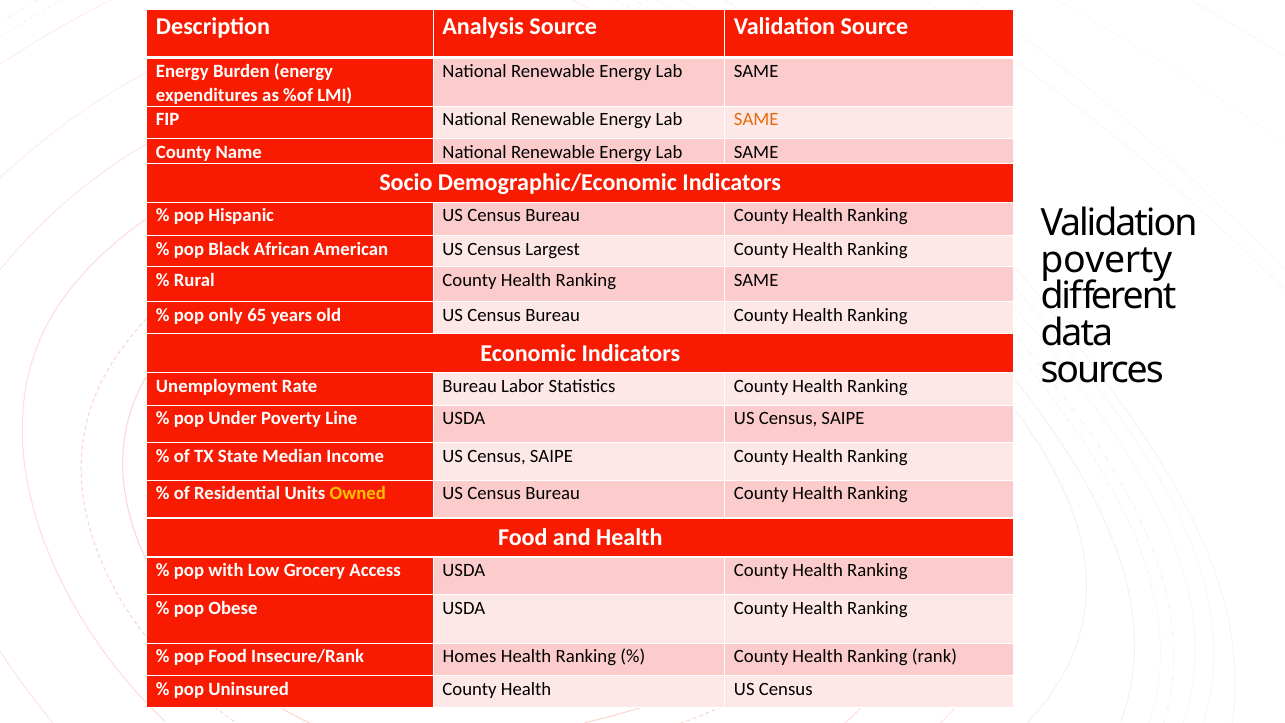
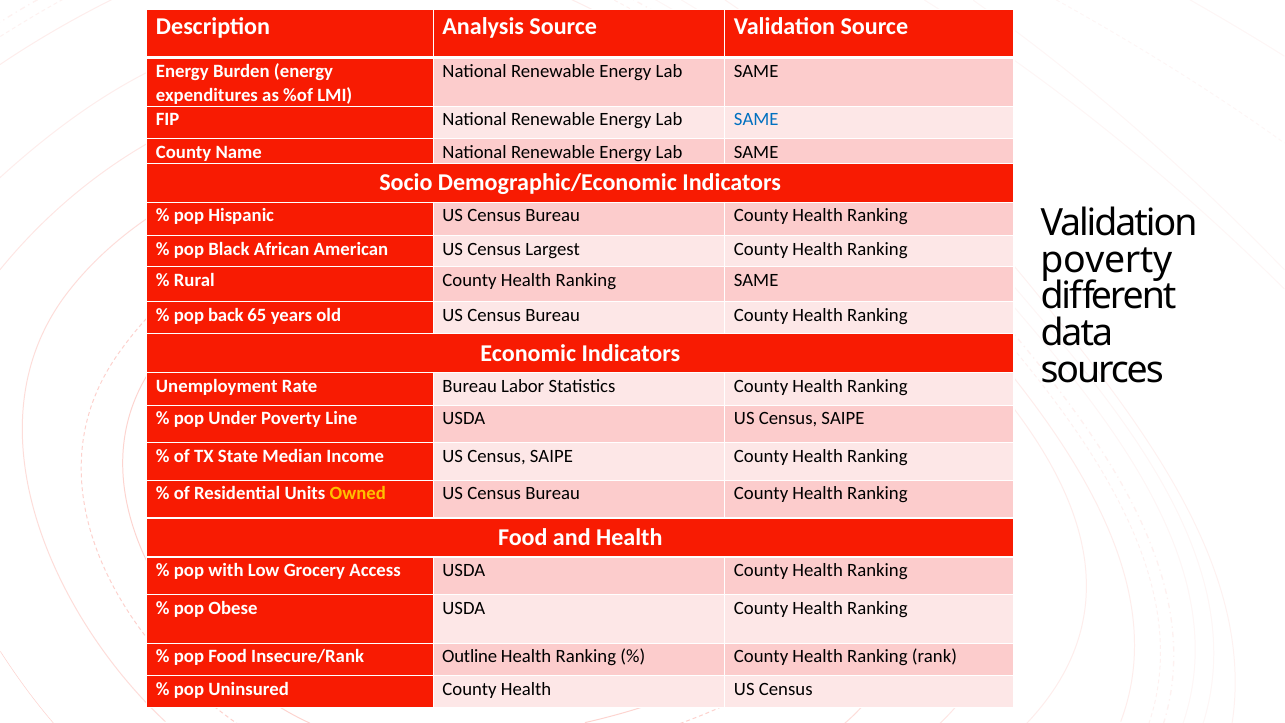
SAME colour: orange -> blue (756, 120)
only: only -> back (226, 315)
Homes: Homes -> Outline (470, 657)
